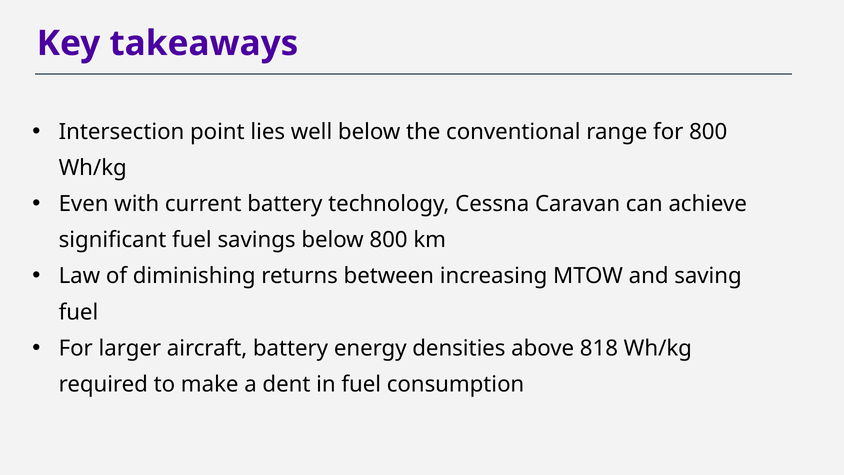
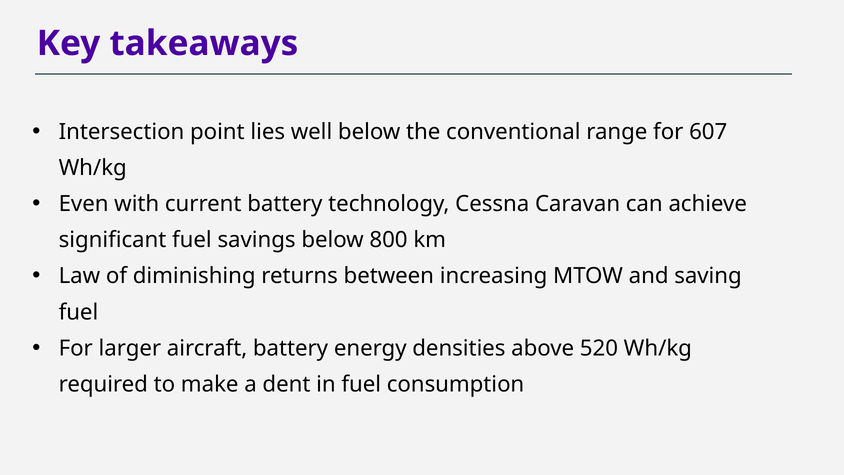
for 800: 800 -> 607 (708, 132)
818: 818 -> 520 (599, 348)
